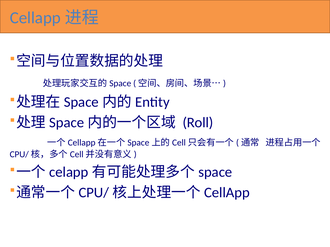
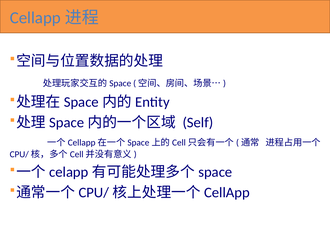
Roll: Roll -> Self (198, 123)
